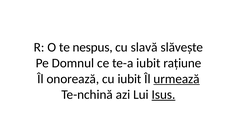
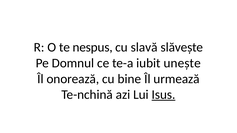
rațiune: rațiune -> unește (182, 63)
cu iubit: iubit -> bine (129, 79)
urmează underline: present -> none (177, 79)
